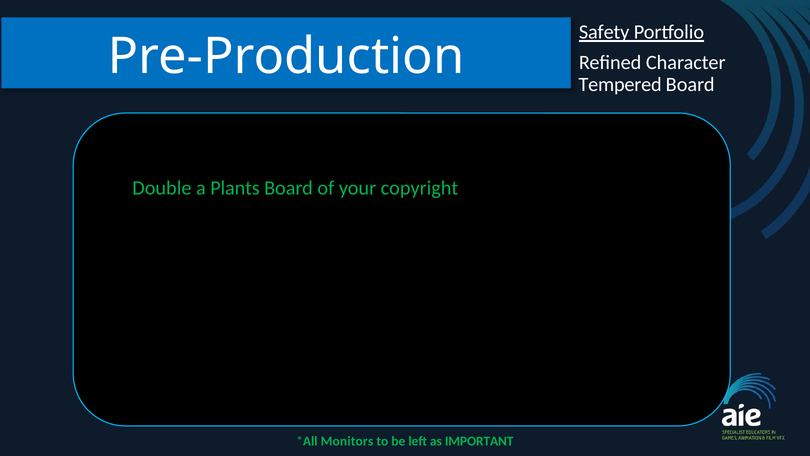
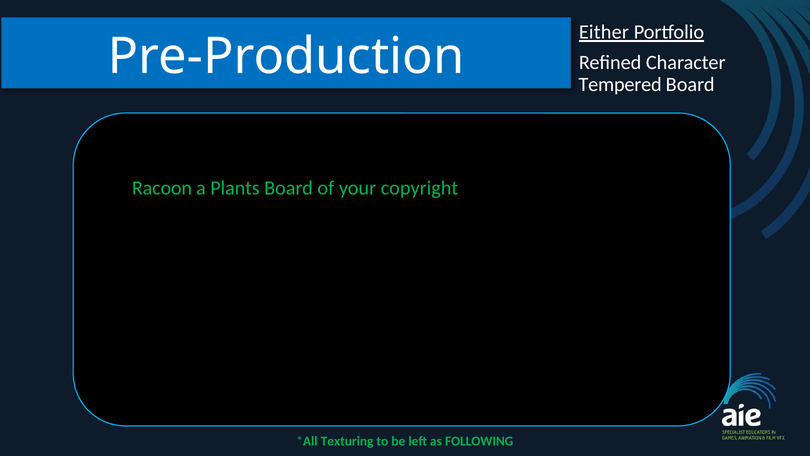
Safety: Safety -> Either (604, 32)
Double: Double -> Racoon (162, 188)
Monitors: Monitors -> Texturing (347, 441)
IMPORTANT: IMPORTANT -> FOLLOWING (479, 441)
